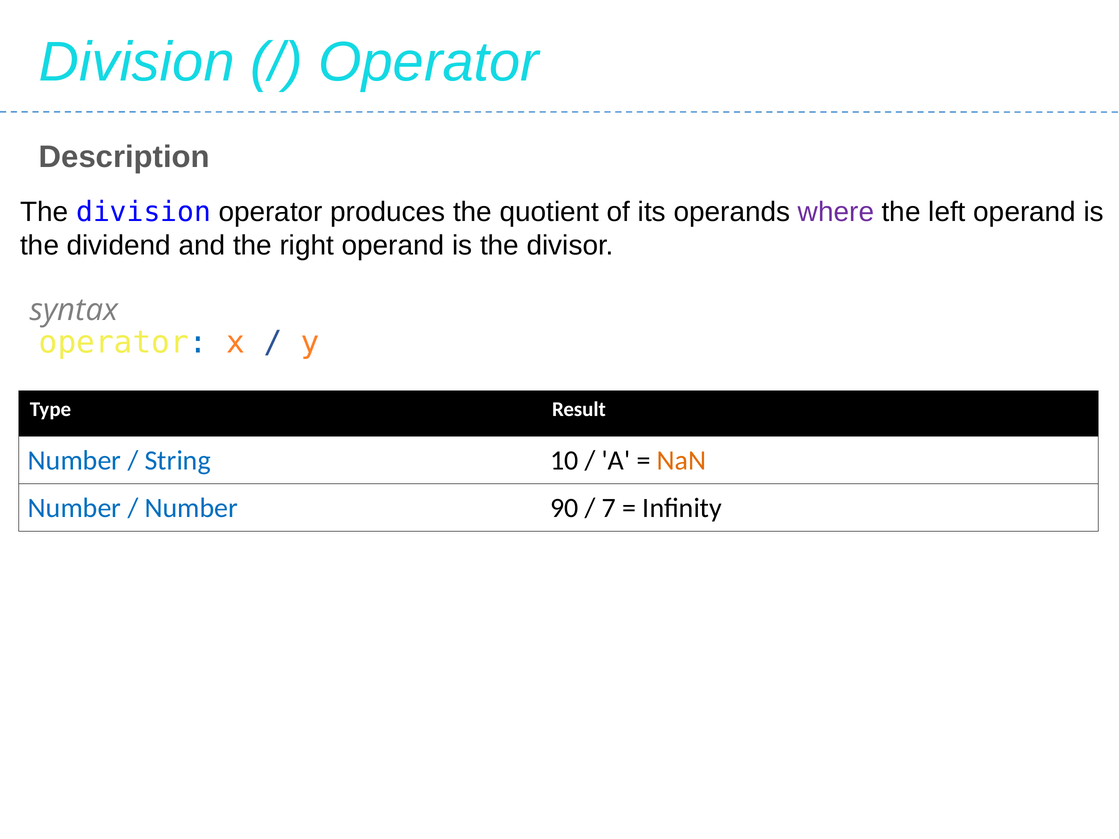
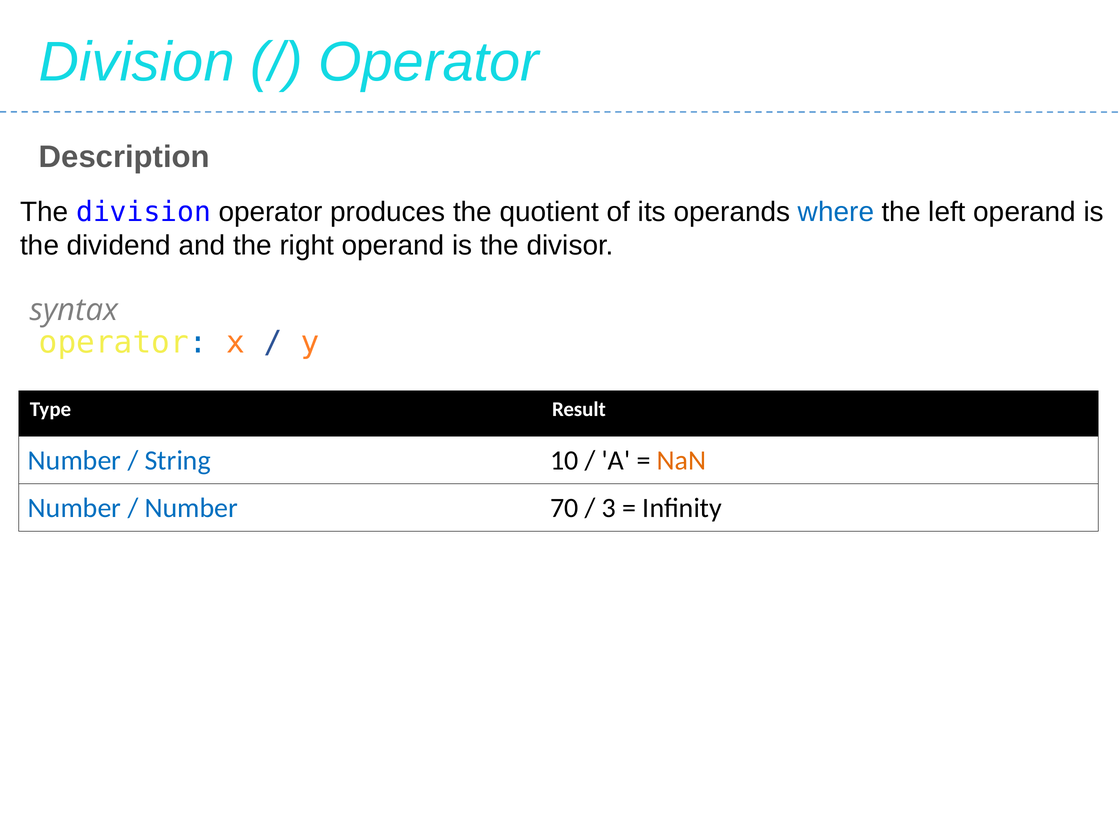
where colour: purple -> blue (836, 212)
90: 90 -> 70 (564, 508)
7: 7 -> 3 (609, 508)
